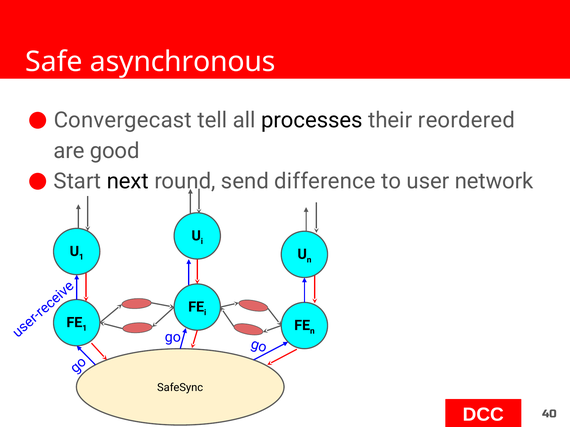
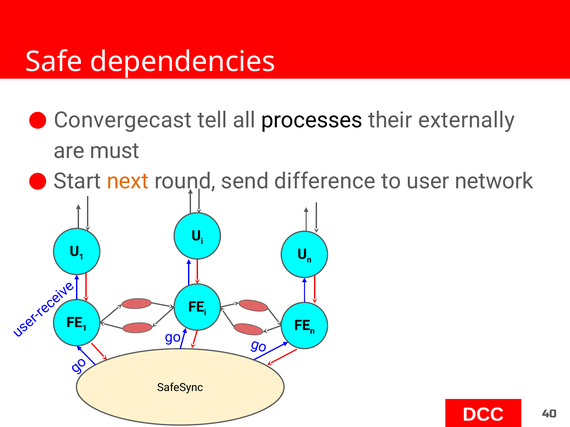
asynchronous: asynchronous -> dependencies (183, 62)
reordered: reordered -> externally (467, 120)
good: good -> must (115, 151)
next colour: black -> orange (128, 181)
